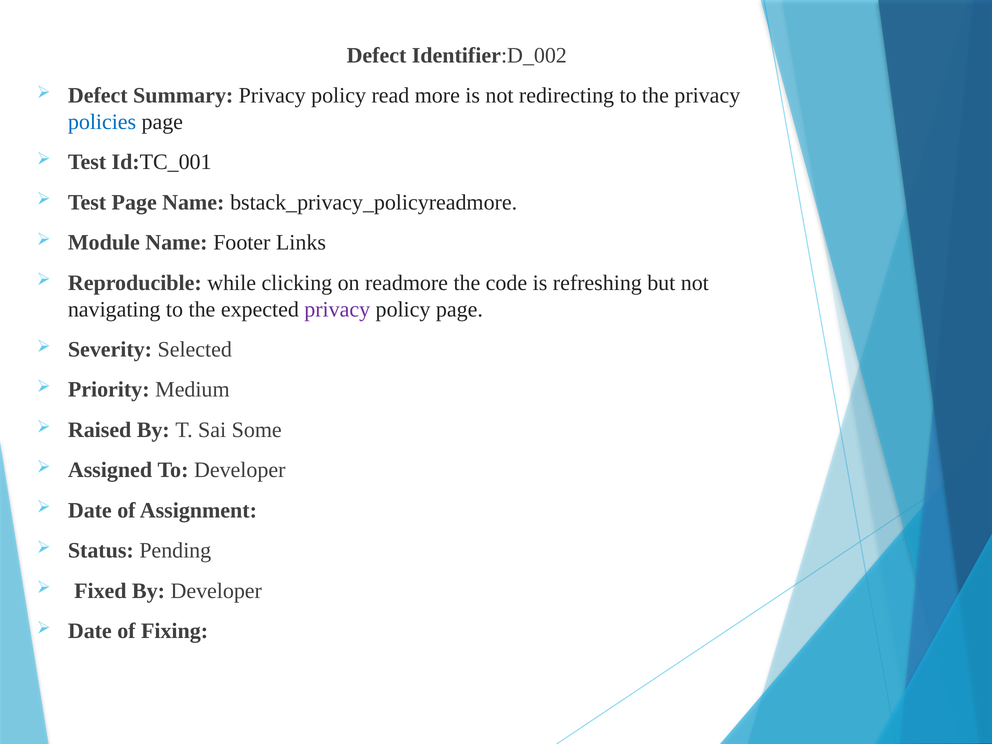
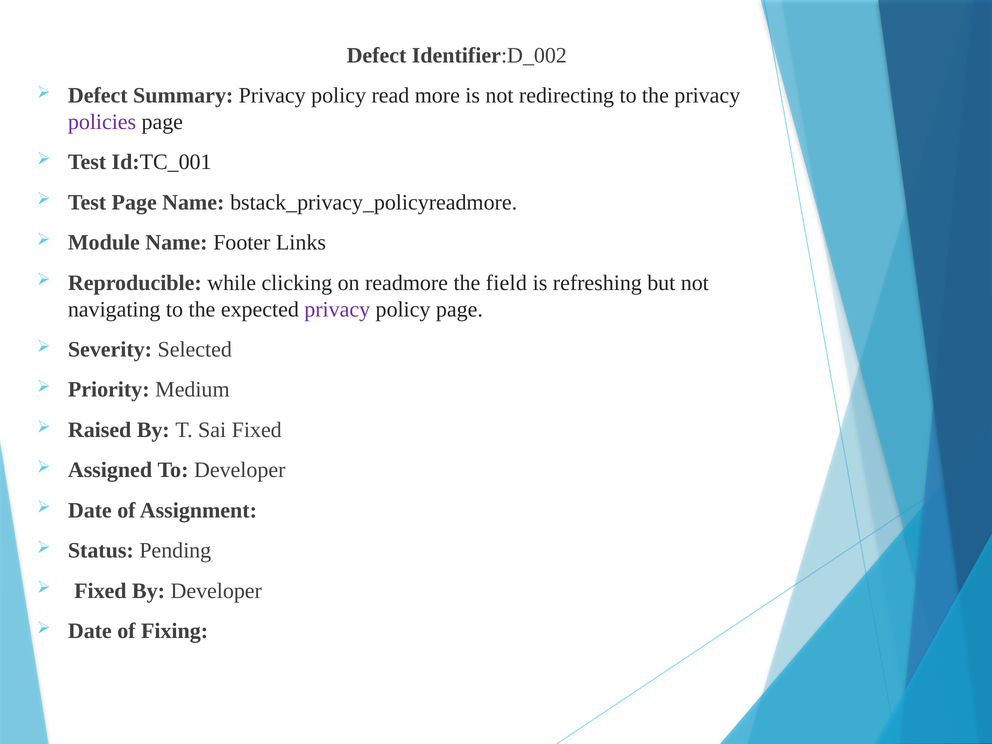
policies colour: blue -> purple (102, 122)
code: code -> field (506, 283)
Sai Some: Some -> Fixed (257, 430)
